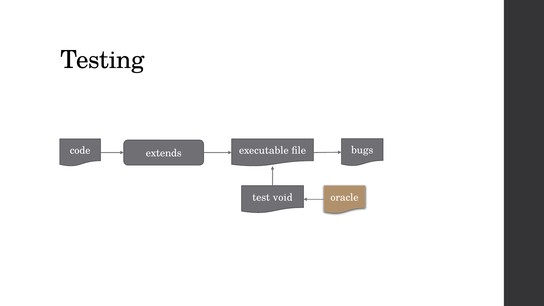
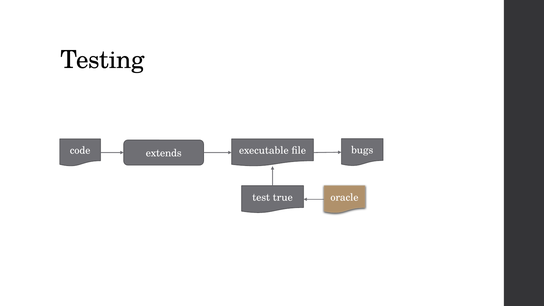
void: void -> true (283, 197)
